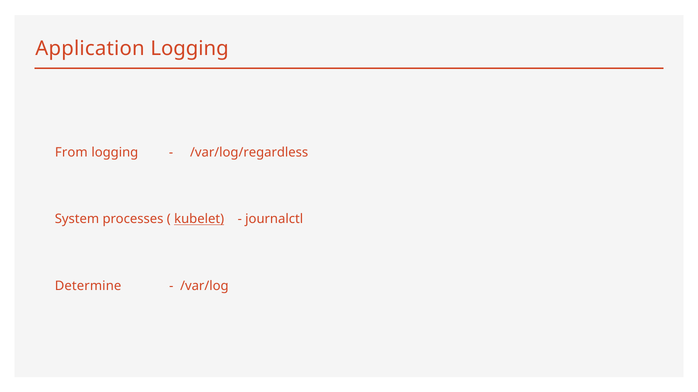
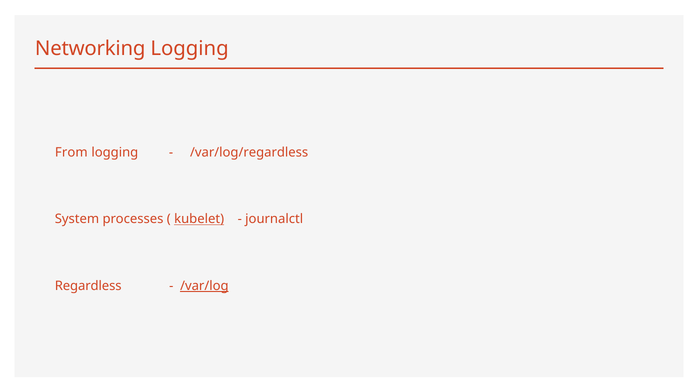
Application: Application -> Networking (90, 49)
Determine: Determine -> Regardless (88, 286)
/var/log underline: none -> present (204, 286)
